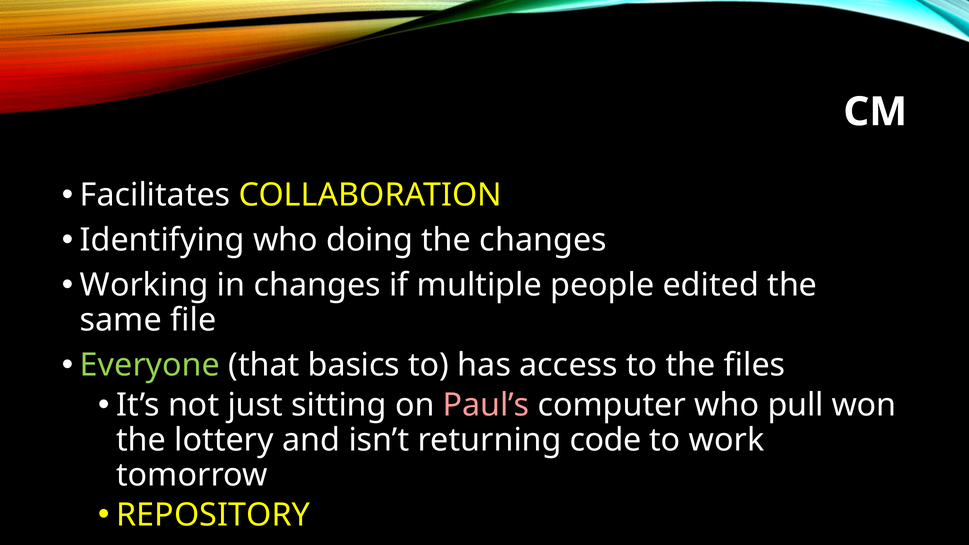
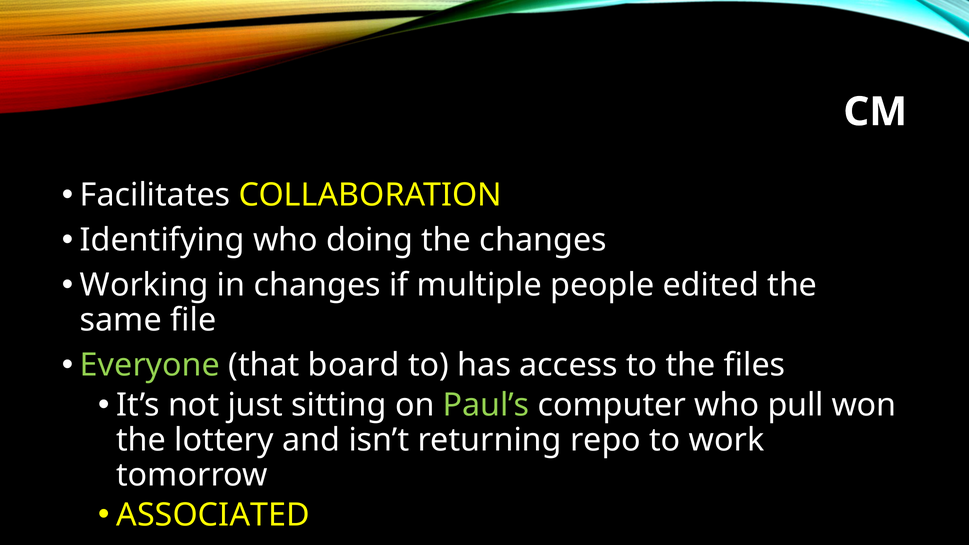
basics: basics -> board (354, 365)
Paul’s colour: pink -> light green (486, 405)
code: code -> repo (605, 440)
REPOSITORY: REPOSITORY -> ASSOCIATED (213, 515)
